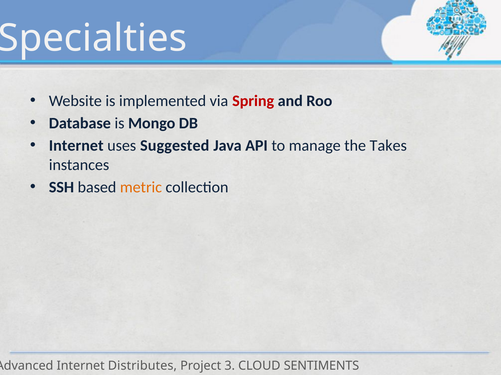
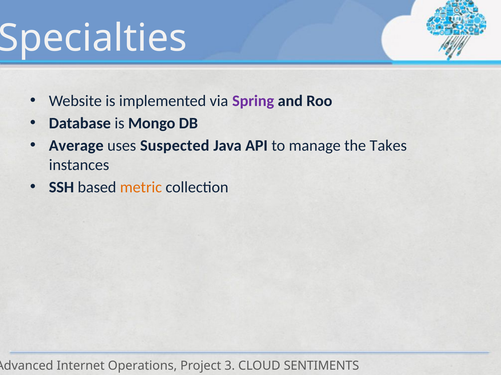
Spring colour: red -> purple (253, 101)
Internet: Internet -> Average (76, 146)
Suggested: Suggested -> Suspected (175, 146)
Distributes: Distributes -> Operations (142, 366)
